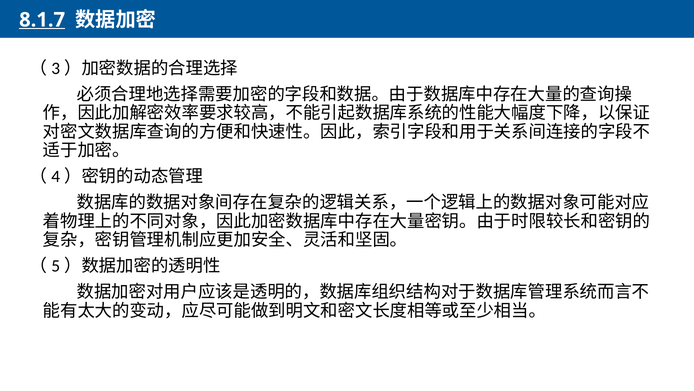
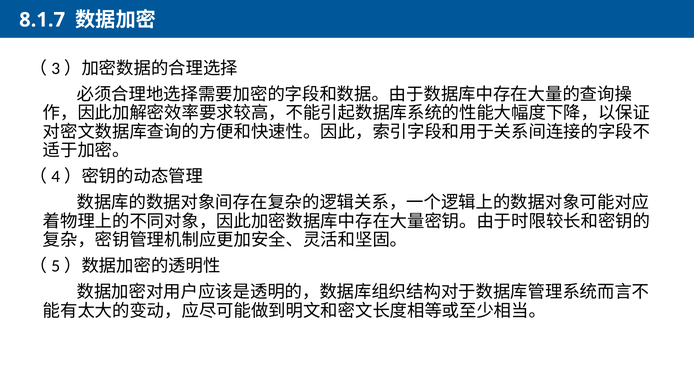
8.1.7 underline: present -> none (42, 20)
